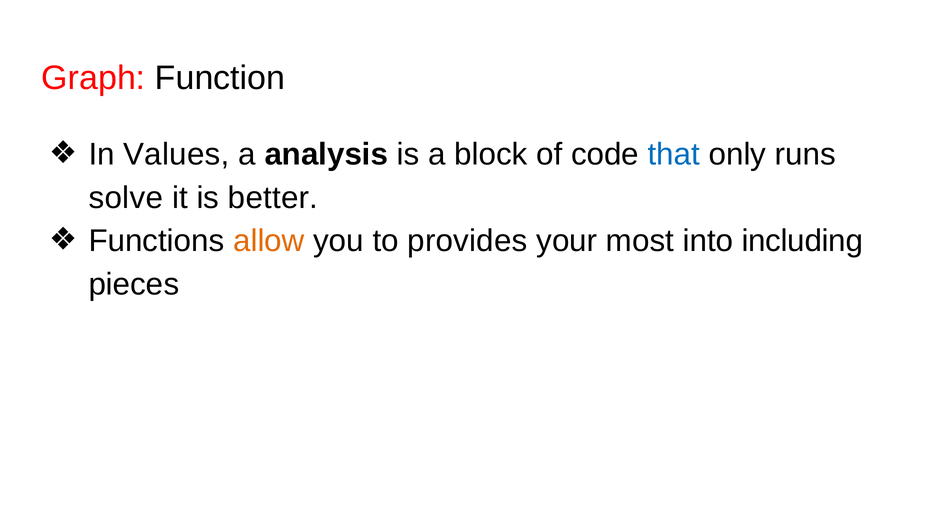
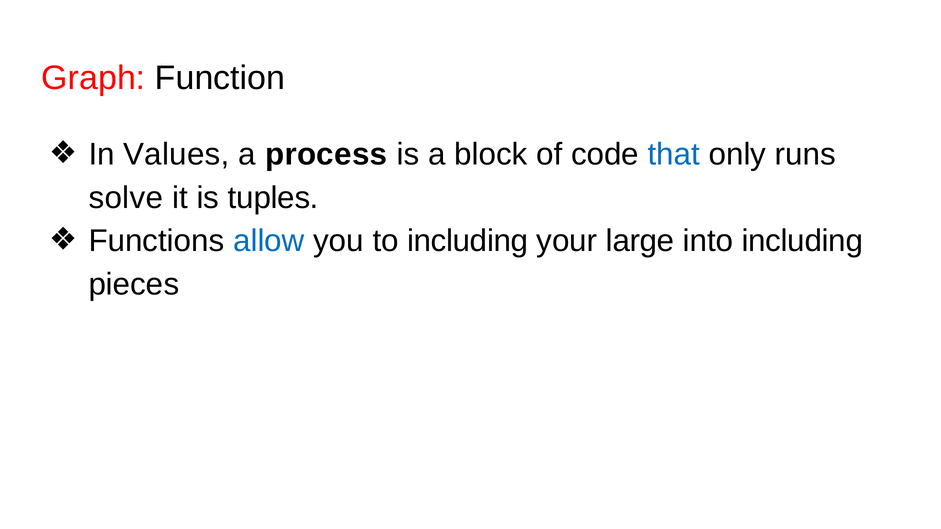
analysis: analysis -> process (326, 155)
better: better -> tuples (273, 198)
allow colour: orange -> blue (269, 241)
to provides: provides -> including (468, 241)
most: most -> large (640, 241)
